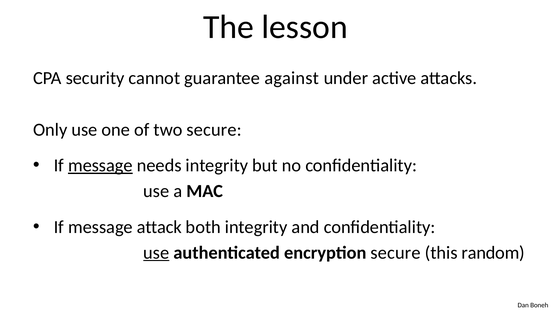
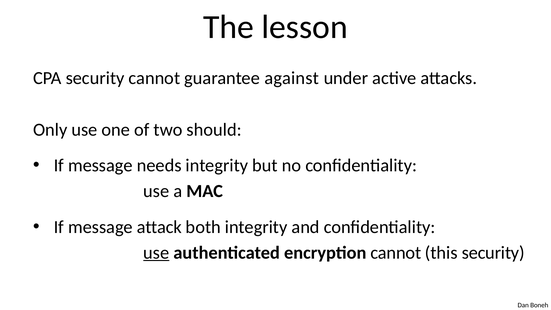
two secure: secure -> should (214, 130)
message underline: present -> none (100, 165)
encryption secure: secure -> cannot (396, 253)
this random: random -> security (493, 253)
